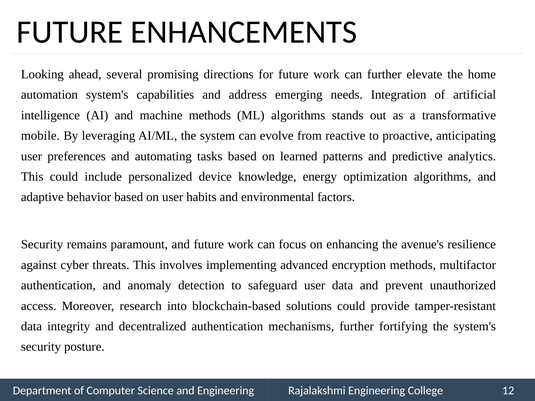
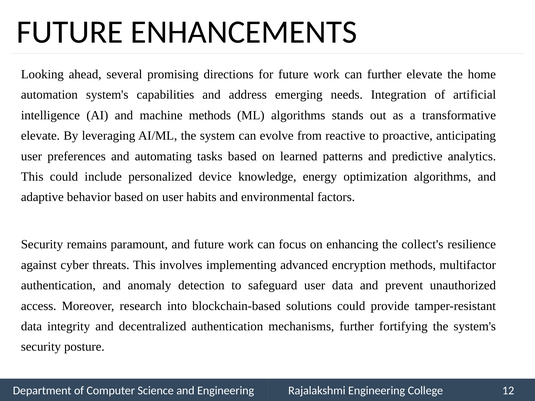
mobile: mobile -> elevate (40, 136)
avenue's: avenue's -> collect's (422, 245)
